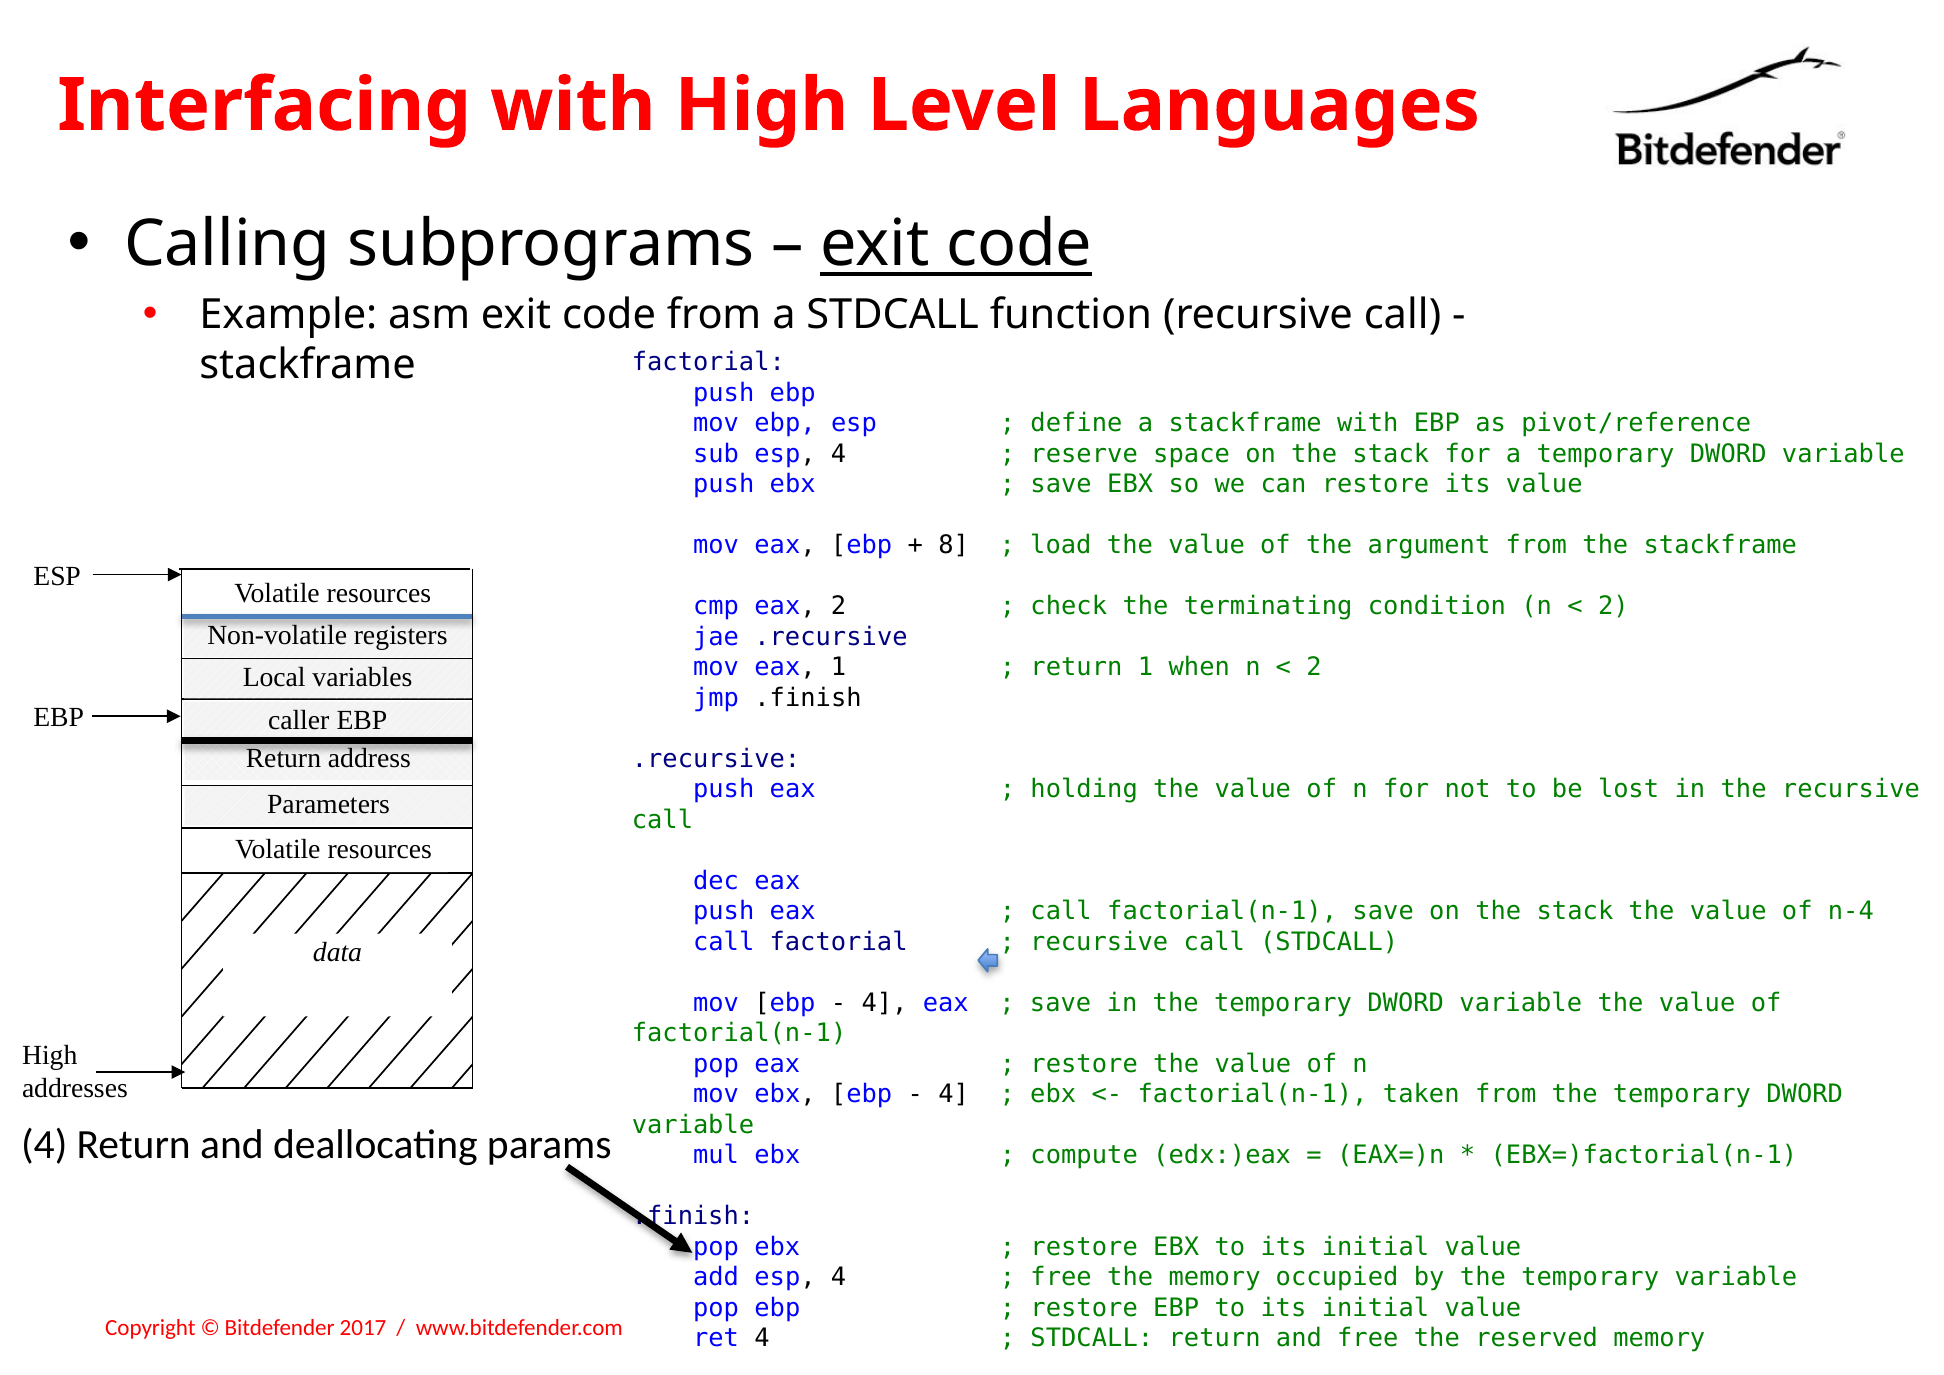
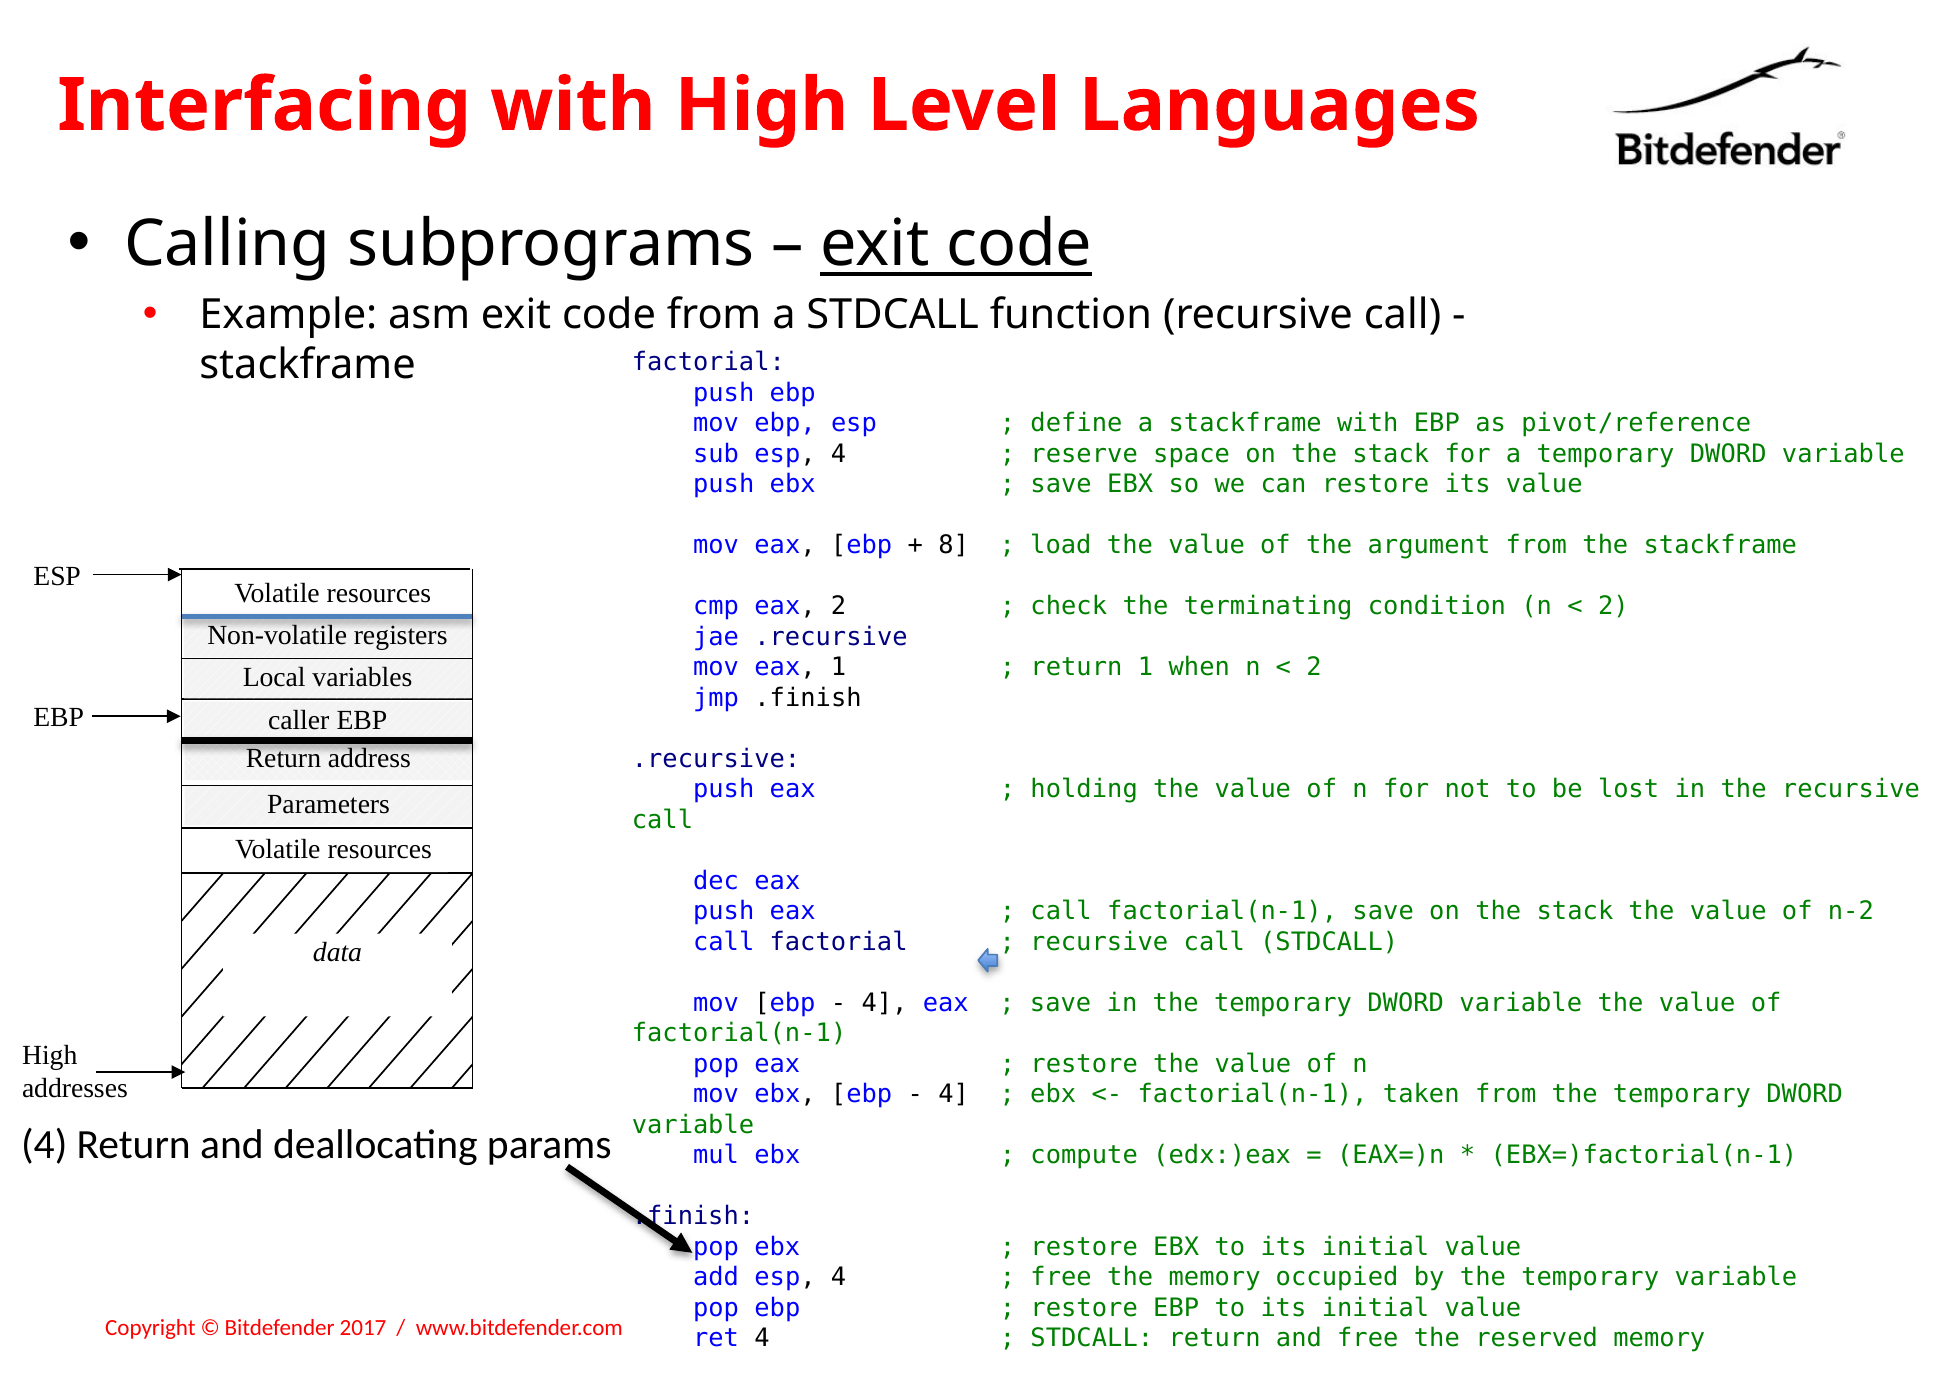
n-4: n-4 -> n-2 (1851, 912)
